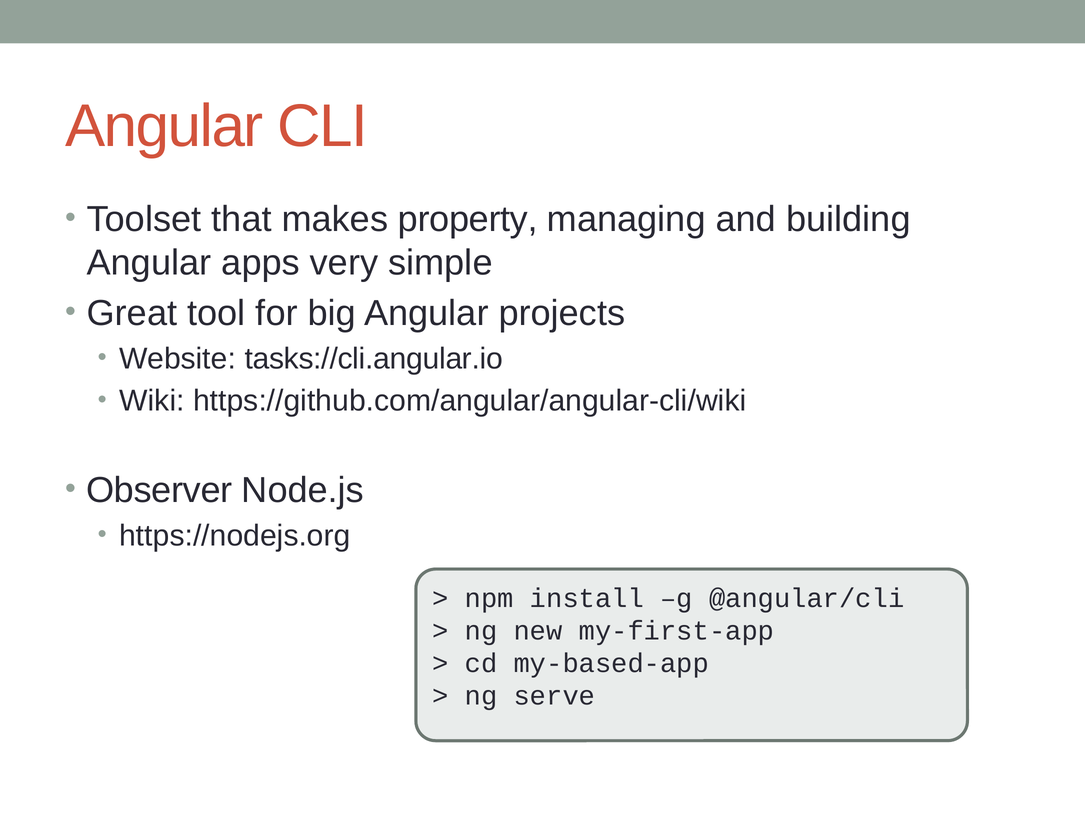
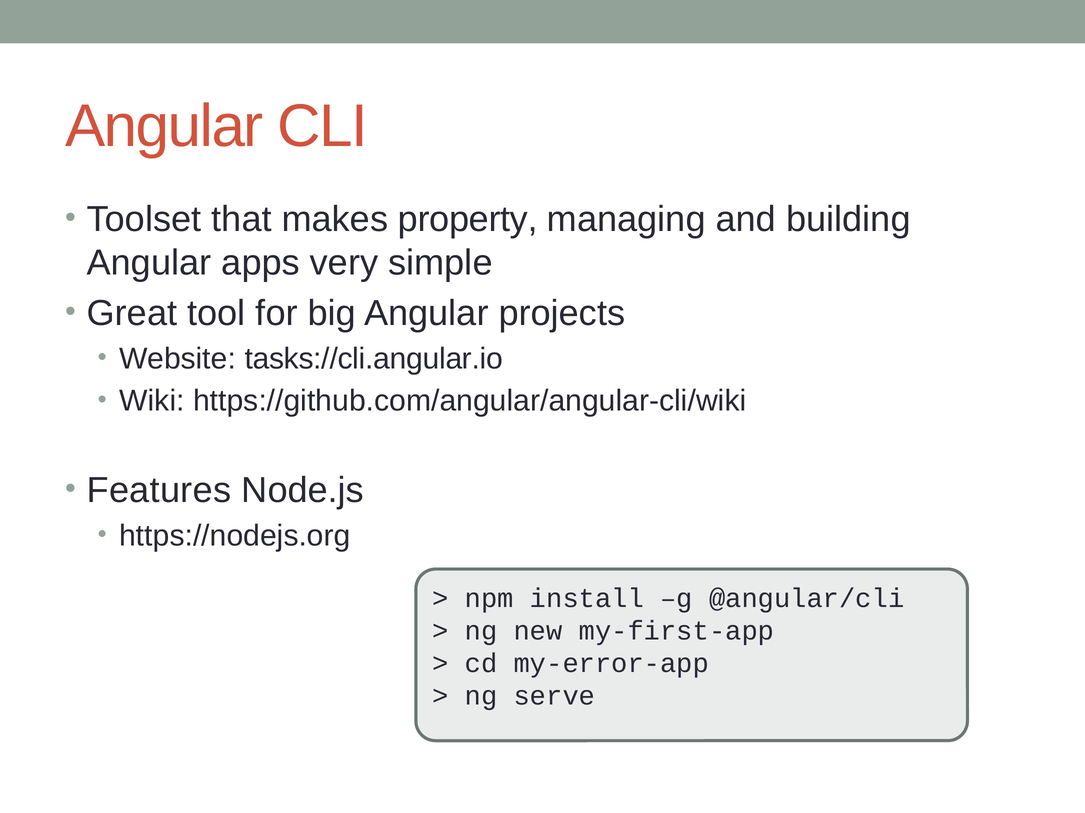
Observer: Observer -> Features (159, 491)
my-based-app: my-based-app -> my-error-app (611, 664)
